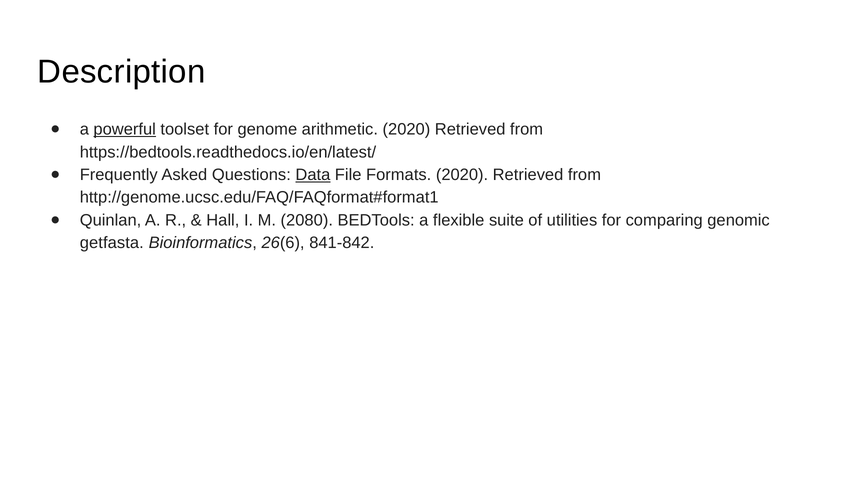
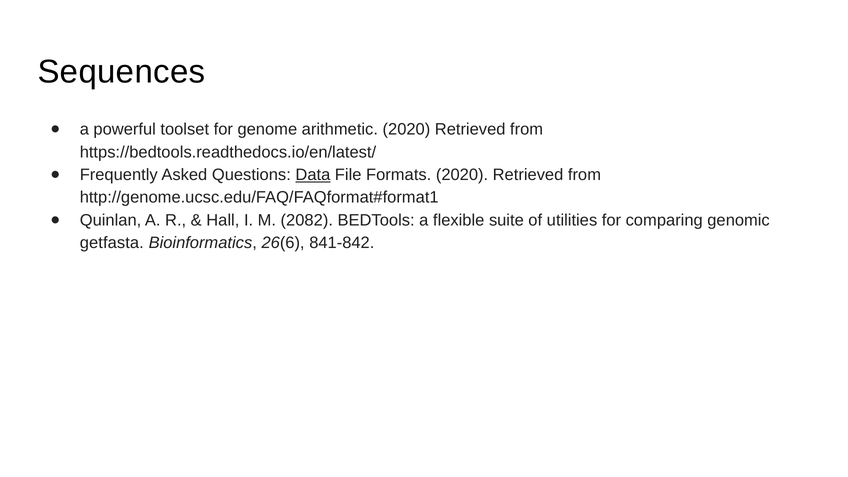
Description: Description -> Sequences (121, 72)
powerful underline: present -> none (125, 129)
2080: 2080 -> 2082 (307, 220)
